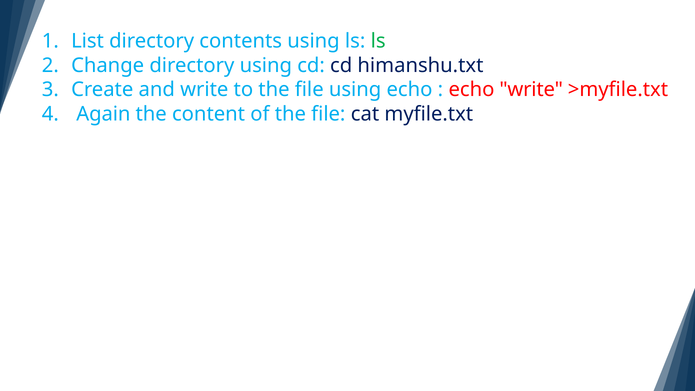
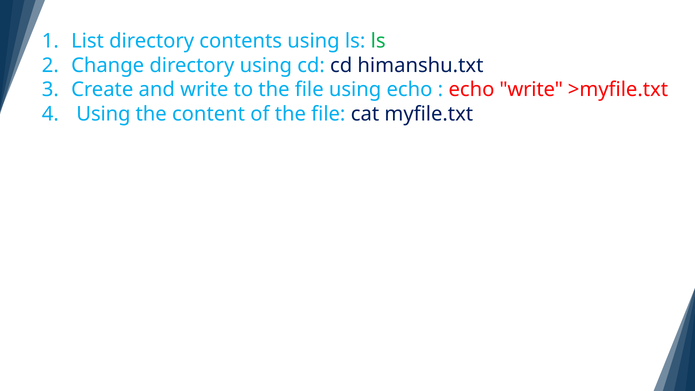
Again: Again -> Using (103, 114)
